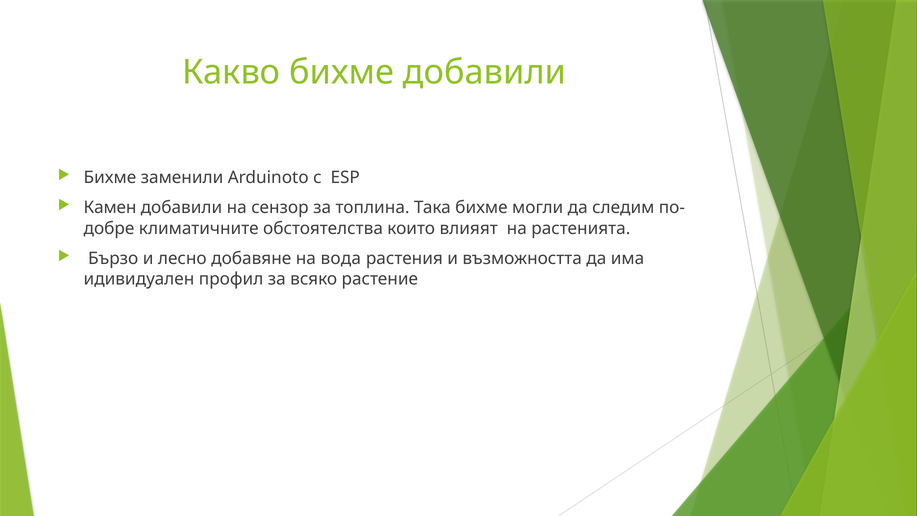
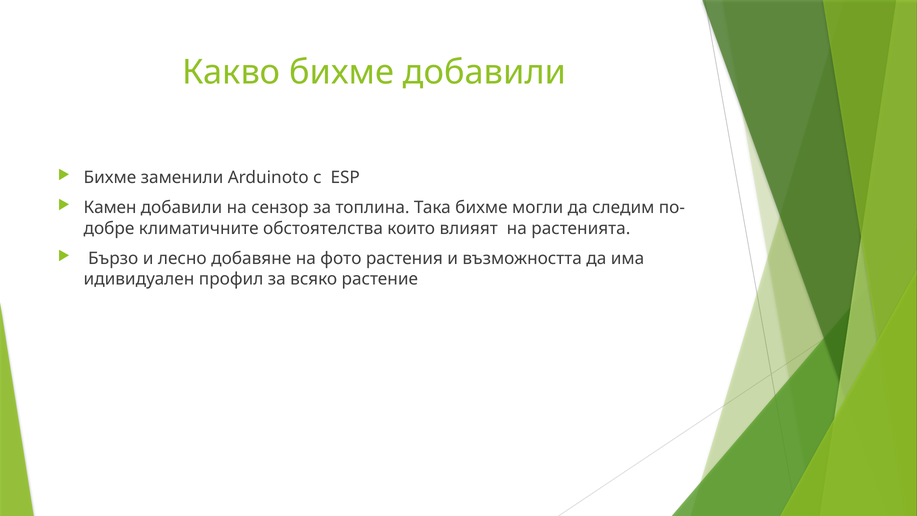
вода: вода -> фото (341, 258)
